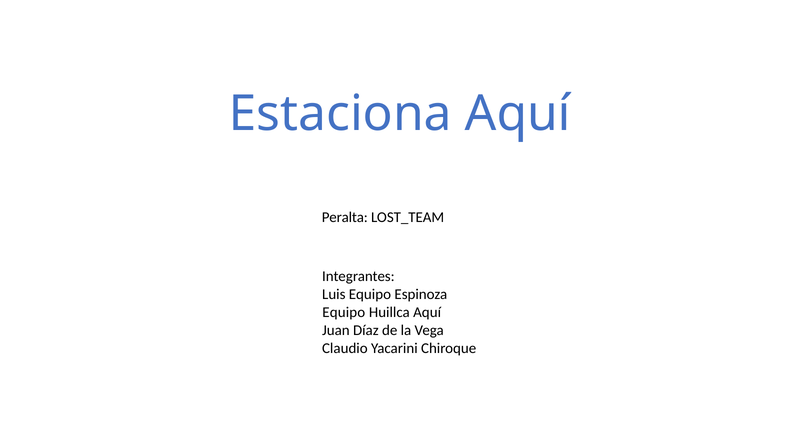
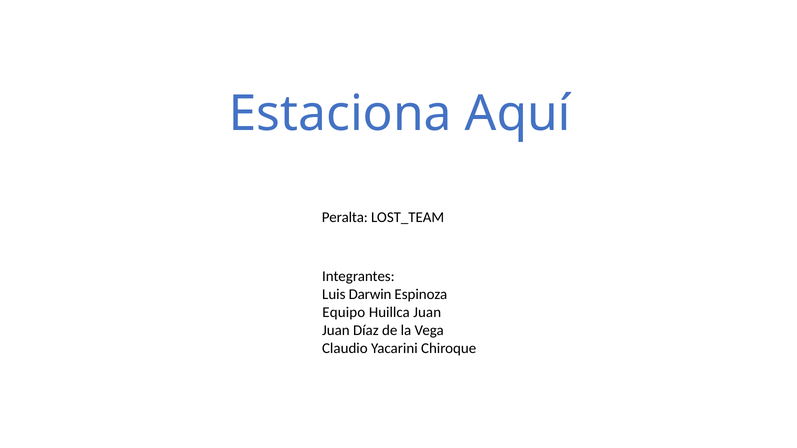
Luis Equipo: Equipo -> Darwin (370, 295)
Huillca Aquí: Aquí -> Juan (427, 312)
